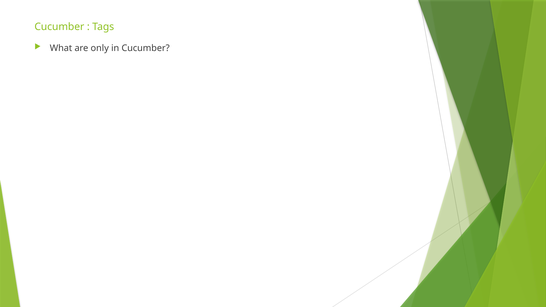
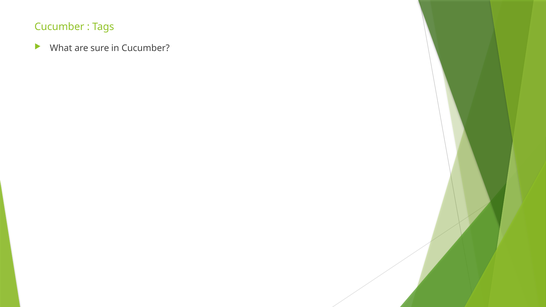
only: only -> sure (100, 48)
